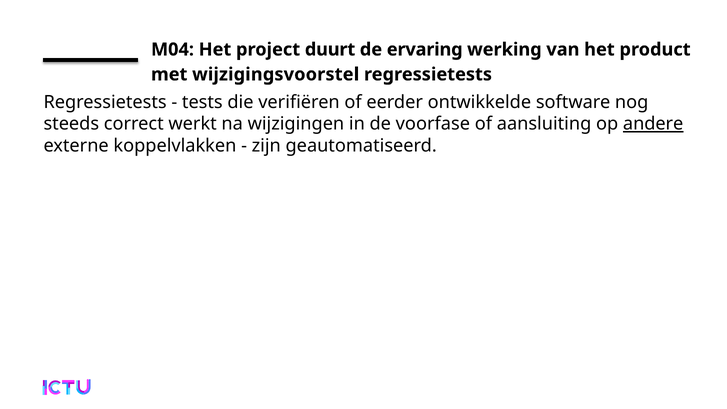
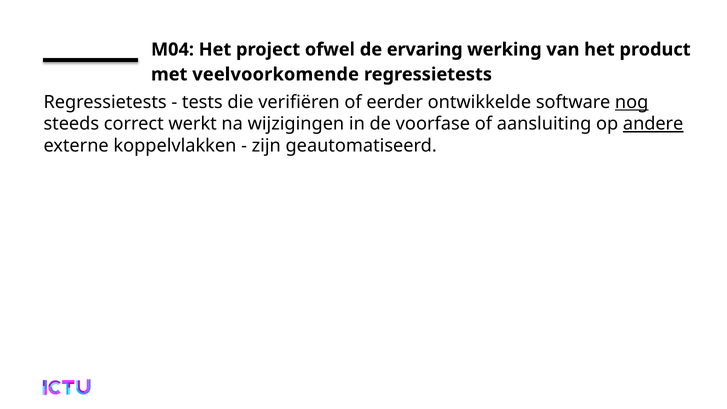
duurt: duurt -> ofwel (330, 50)
wijzigingsvoorstel: wijzigingsvoorstel -> veelvoorkomende (276, 74)
nog underline: none -> present (632, 102)
